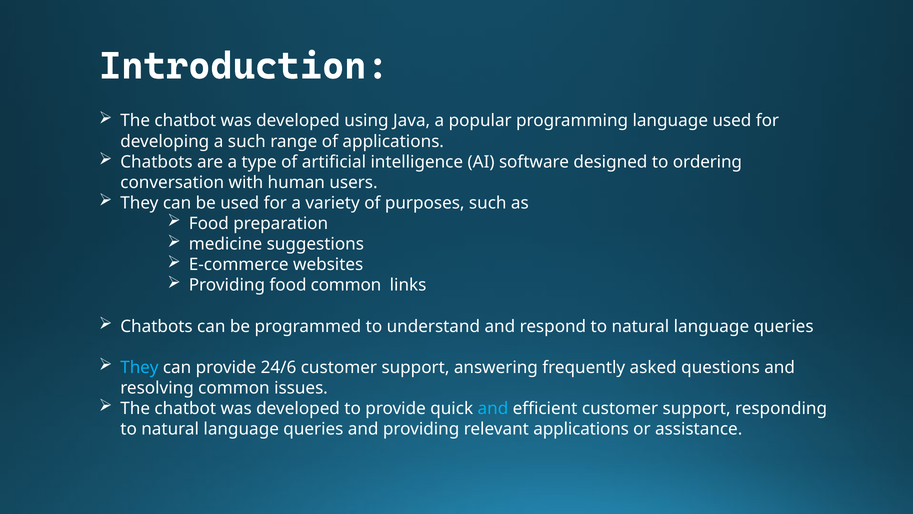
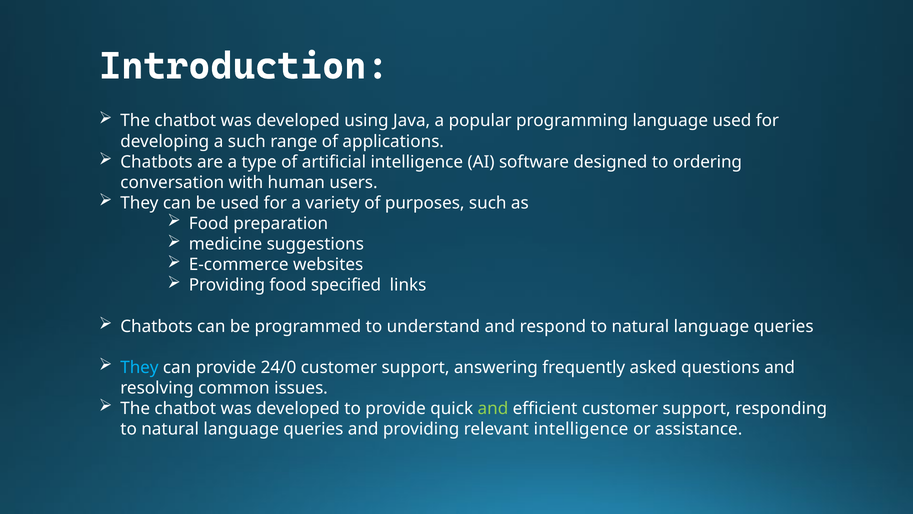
food common: common -> specified (346, 285)
24/6: 24/6 -> 24/0 (279, 367)
and colour: light blue -> light green (493, 408)
relevant applications: applications -> intelligence (581, 429)
